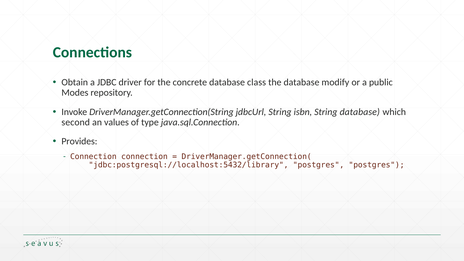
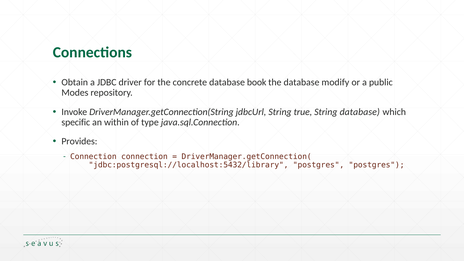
class: class -> book (257, 82)
isbn: isbn -> true (303, 112)
second: second -> specific (76, 122)
values: values -> within (116, 122)
